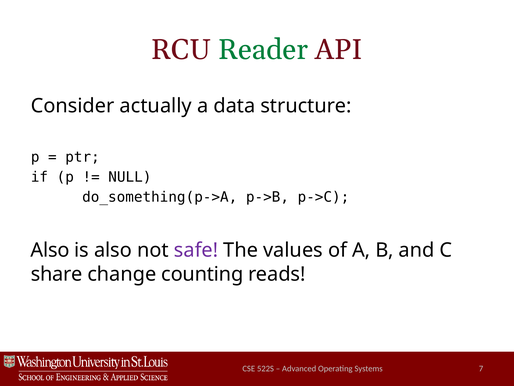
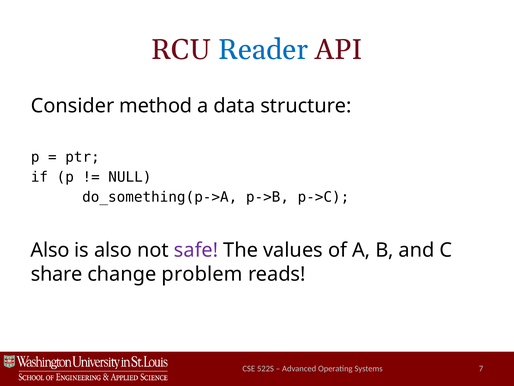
Reader colour: green -> blue (263, 50)
actually: actually -> method (156, 106)
counting: counting -> problem (202, 274)
